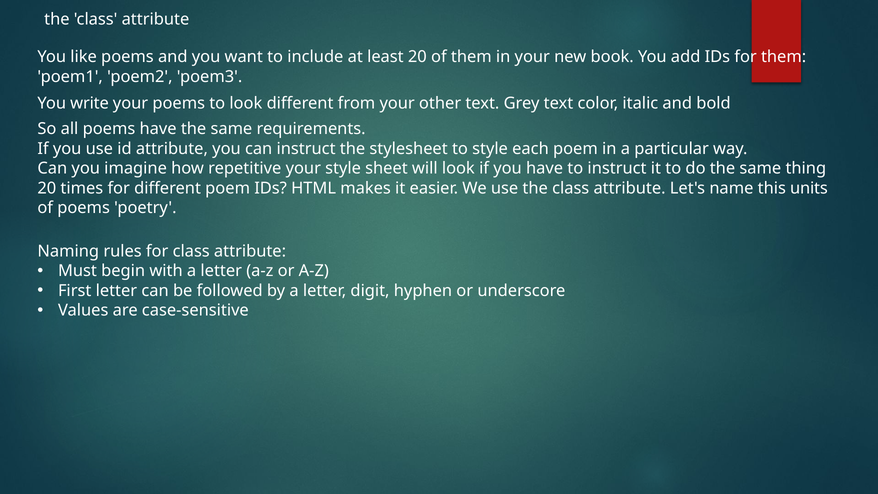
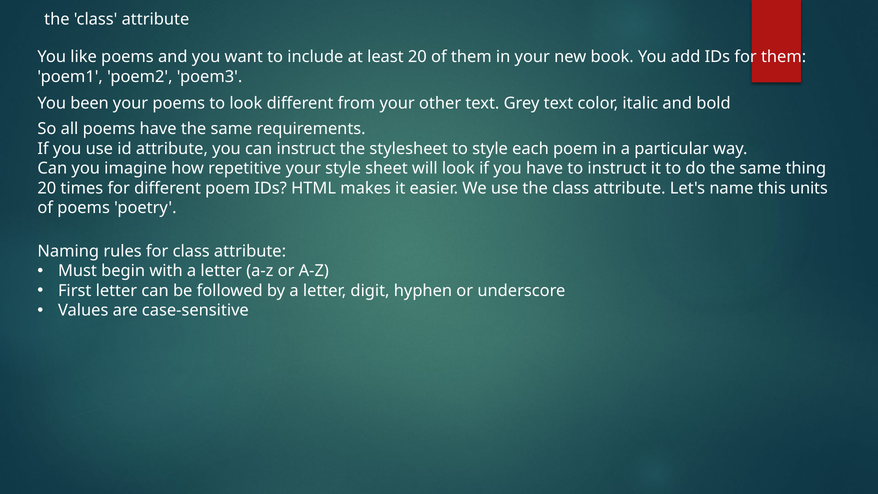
write: write -> been (90, 104)
